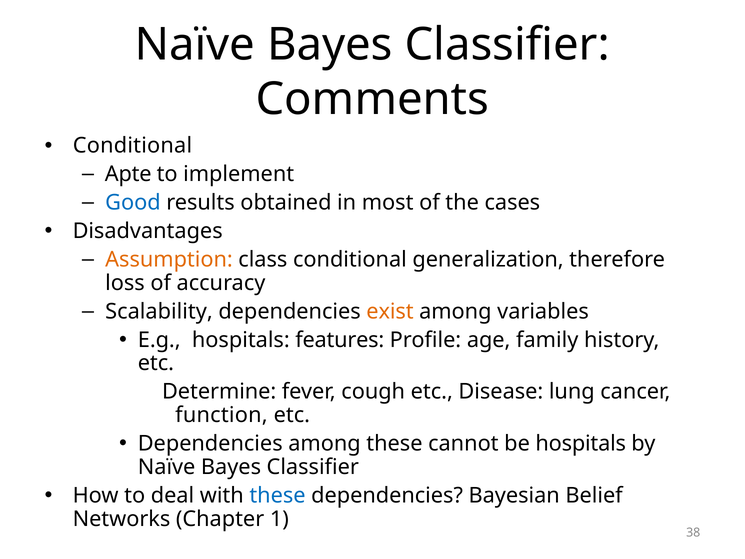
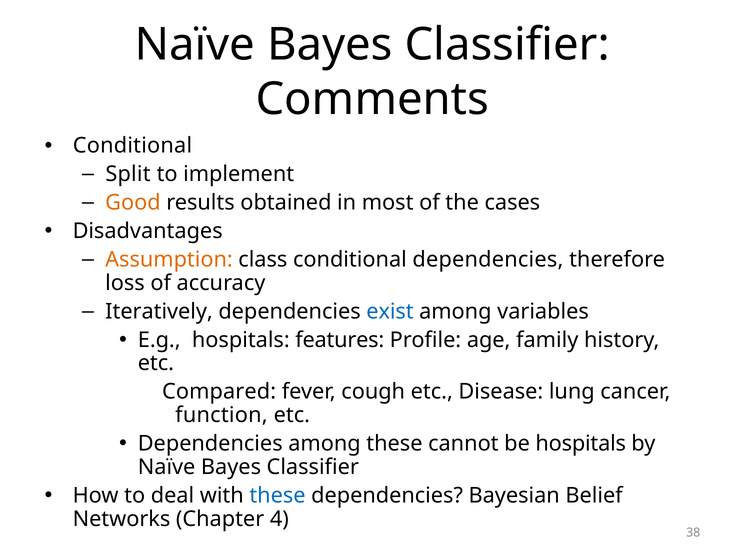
Apte: Apte -> Split (128, 174)
Good colour: blue -> orange (133, 203)
conditional generalization: generalization -> dependencies (488, 259)
Scalability: Scalability -> Iteratively (159, 311)
exist colour: orange -> blue (390, 311)
Determine: Determine -> Compared (219, 392)
1: 1 -> 4 (279, 519)
